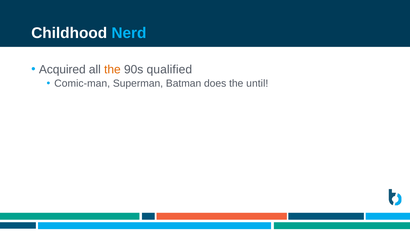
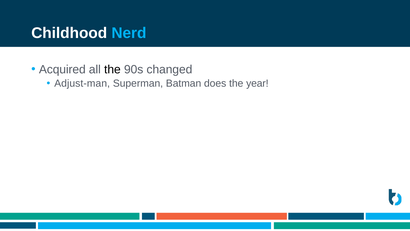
the colour: orange -> black (112, 69)
qualified: qualified -> changed (169, 69)
Comic-man: Comic-man -> Adjust-man (82, 83)
until: until -> year (257, 83)
